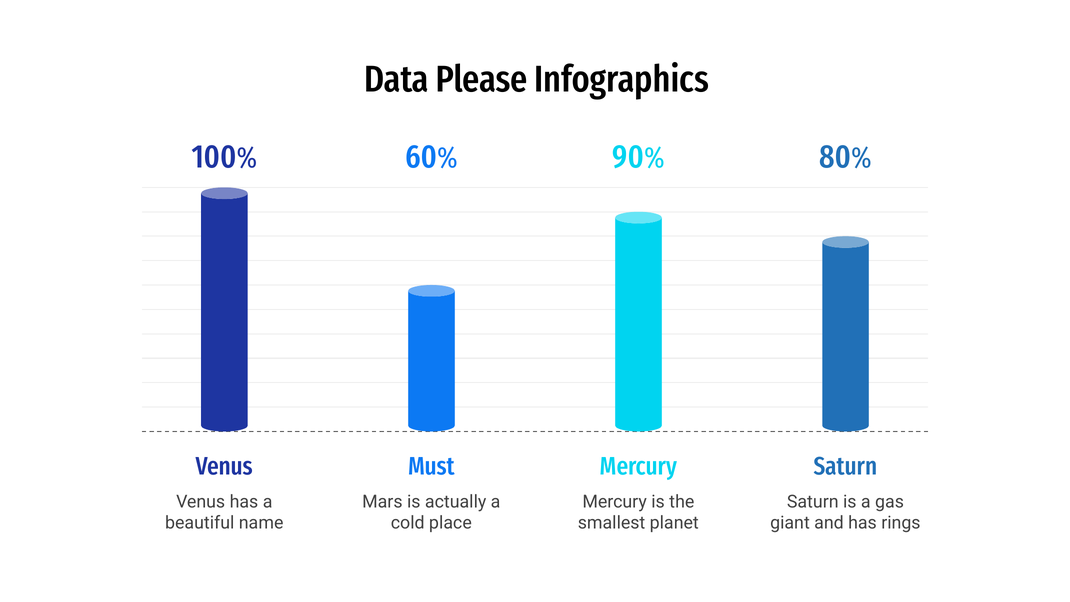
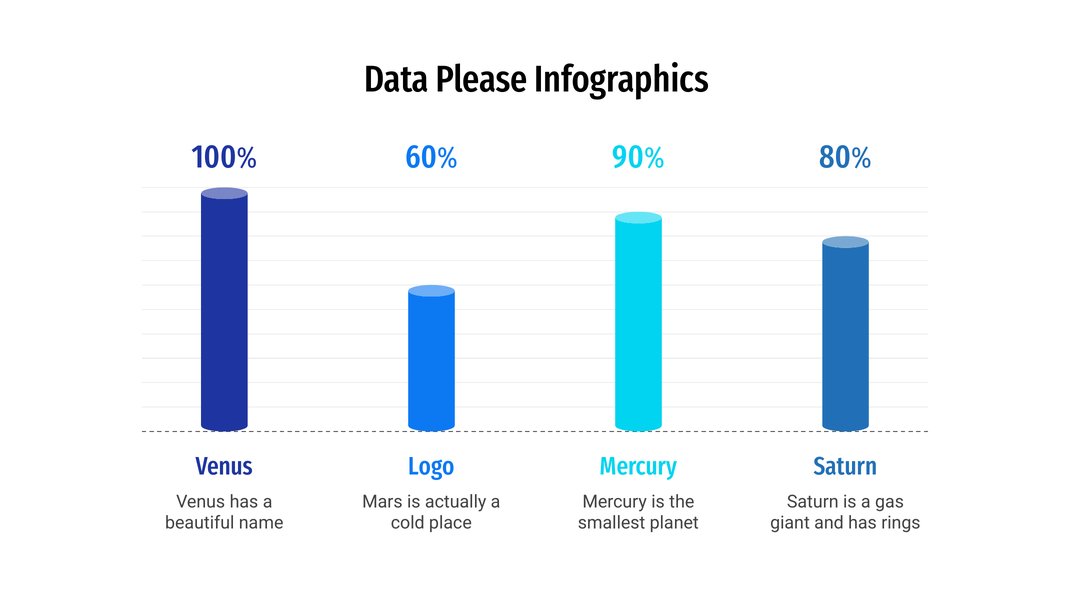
Must: Must -> Logo (431, 466)
